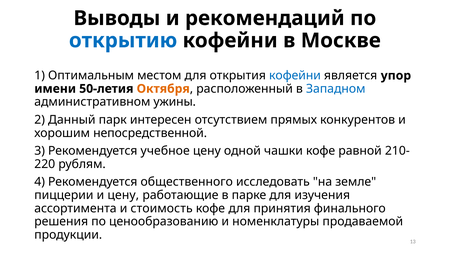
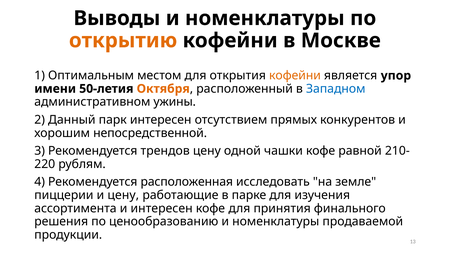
Выводы и рекомендаций: рекомендаций -> номенклатуры (265, 18)
открытию colour: blue -> orange (123, 41)
кофейни colour: blue -> orange (295, 76)
учебное: учебное -> трендов (165, 151)
общественного: общественного -> расположенная (187, 182)
и стоимость: стоимость -> интересен (162, 208)
